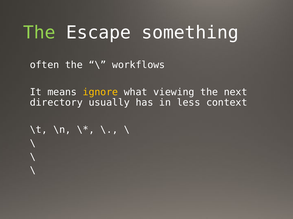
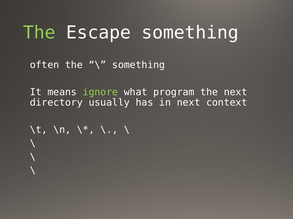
workflows: workflows -> something (139, 65)
ignore colour: yellow -> light green (100, 92)
viewing: viewing -> program (174, 92)
in less: less -> next (189, 103)
